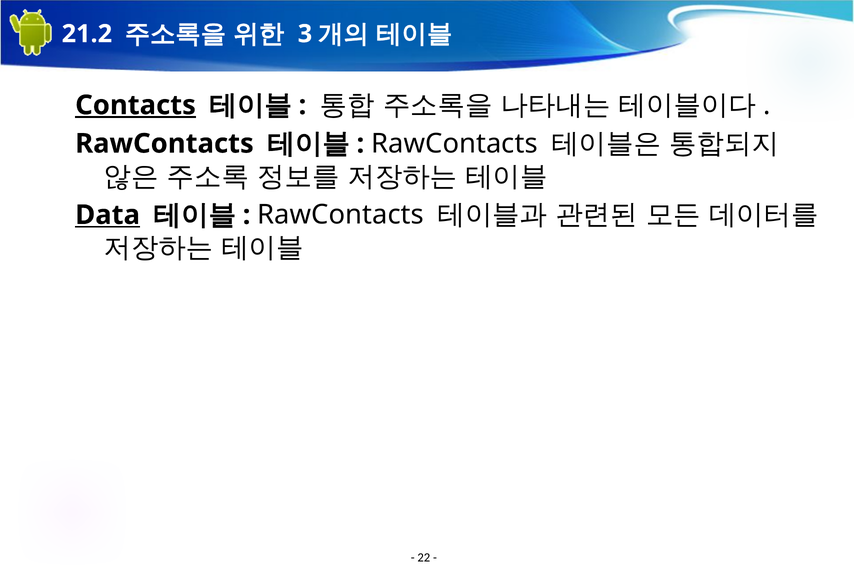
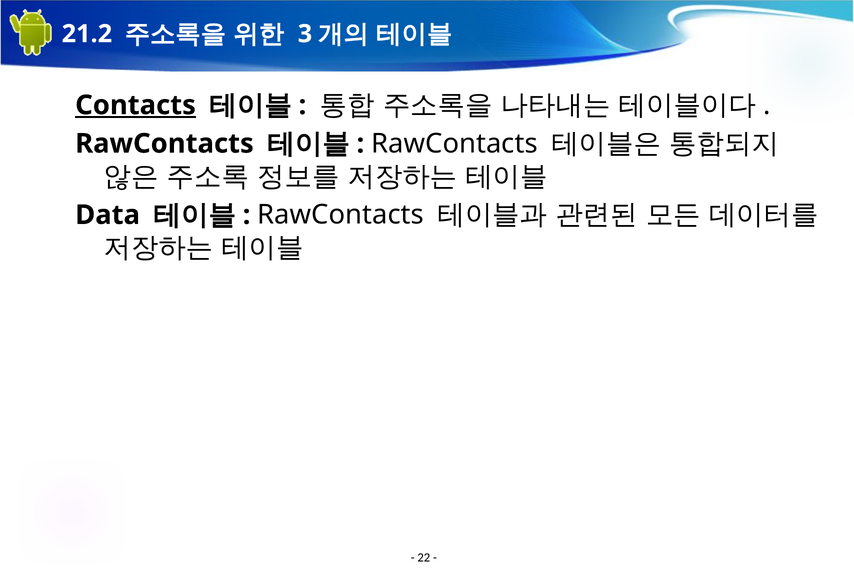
Data underline: present -> none (108, 215)
